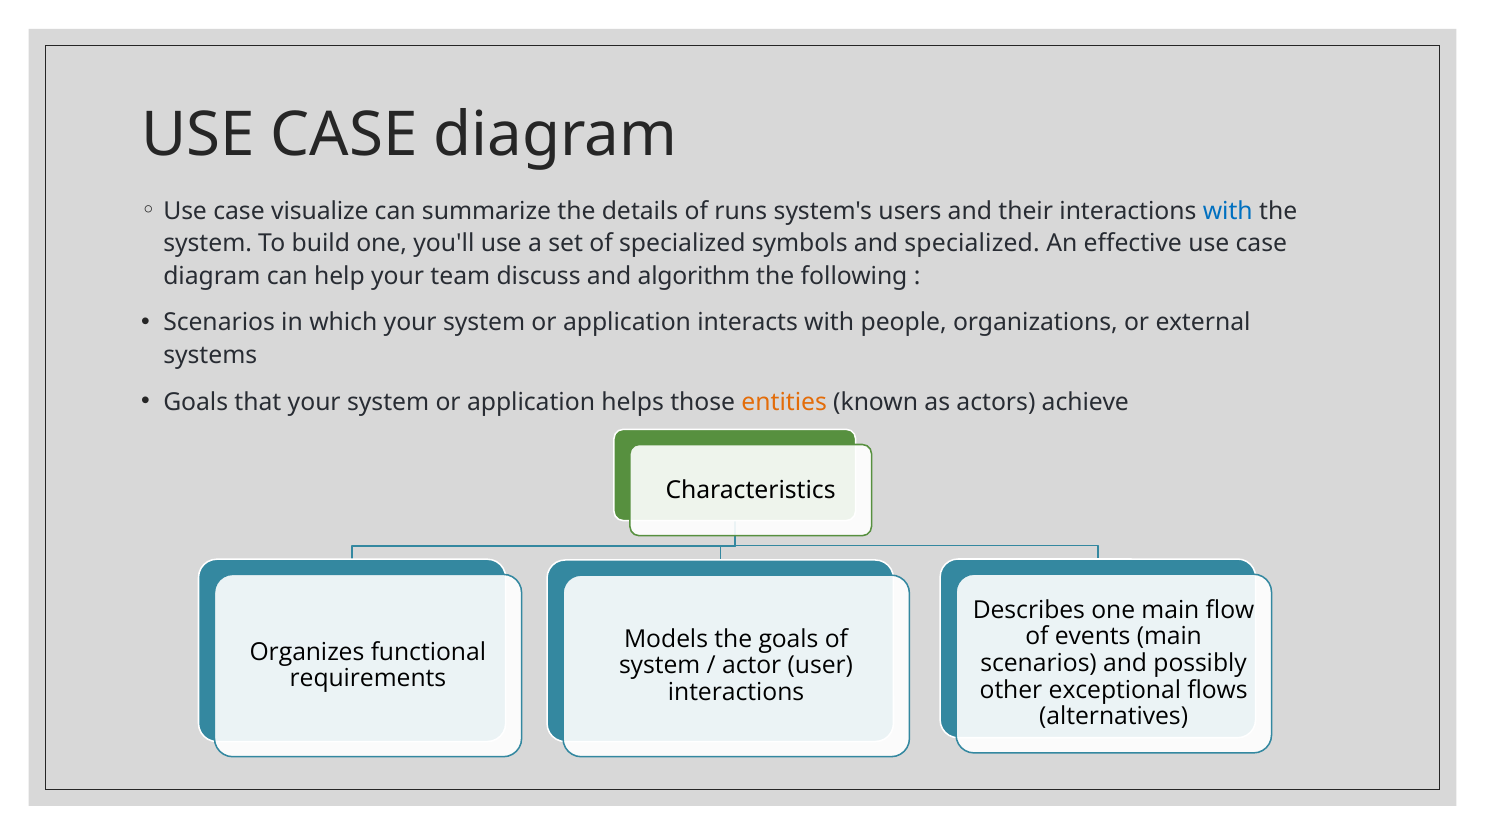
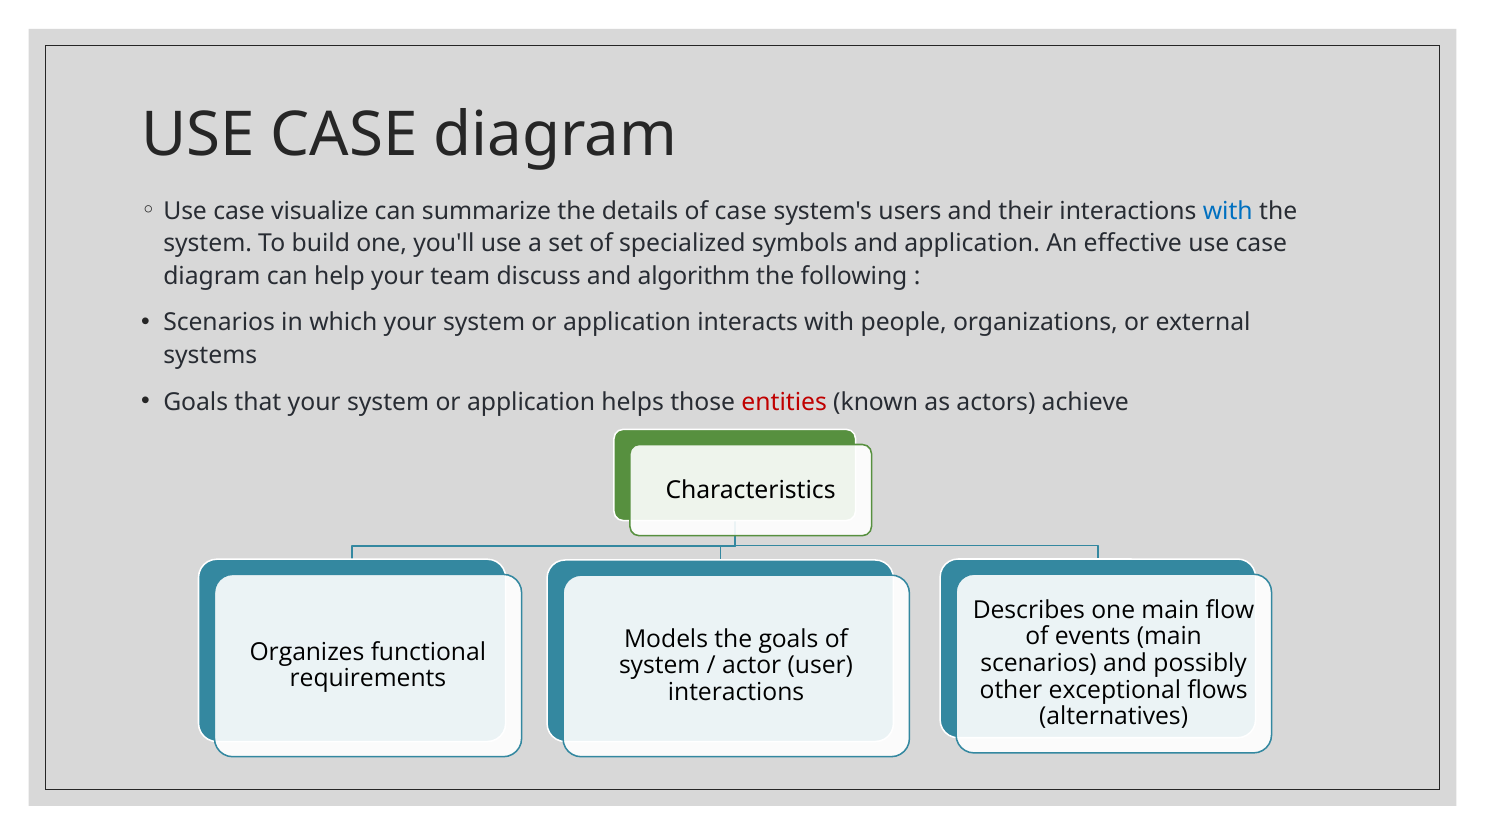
of runs: runs -> case (741, 211)
and specialized: specialized -> application (972, 244)
entities colour: orange -> red (784, 402)
